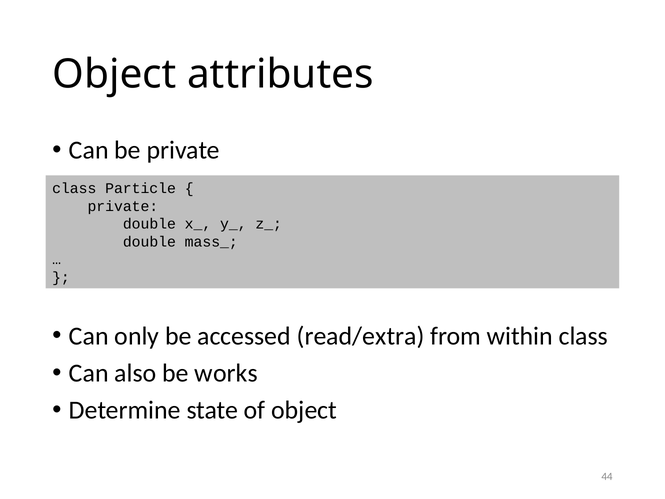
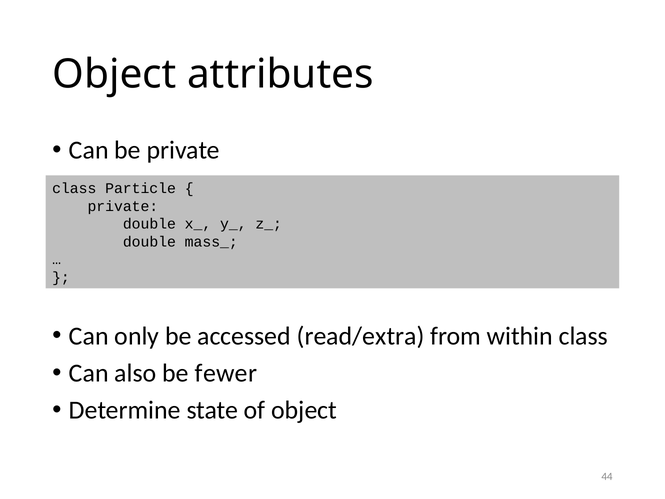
works: works -> fewer (226, 373)
